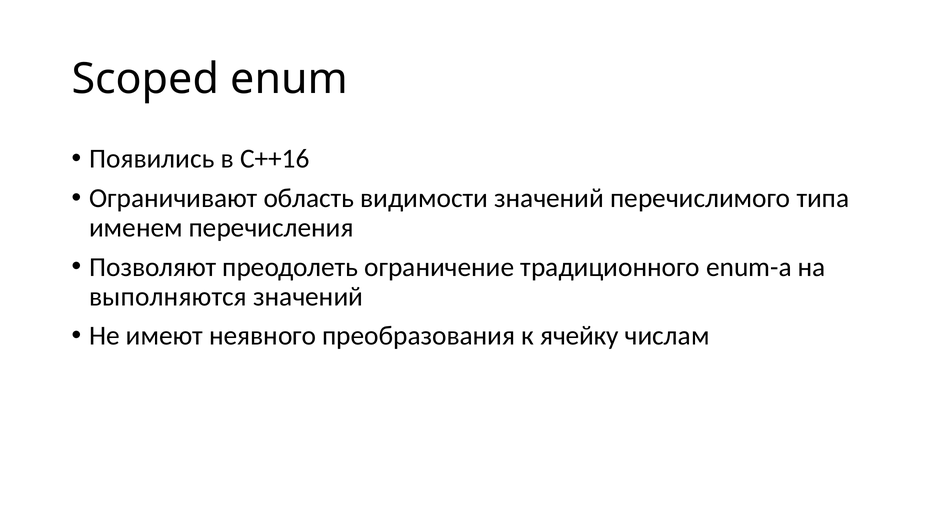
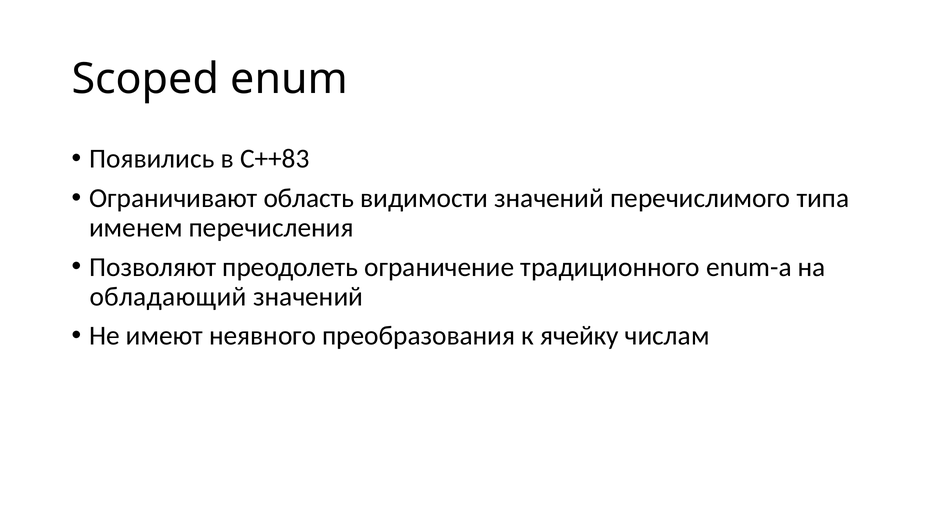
C++16: C++16 -> C++83 (275, 159)
выполняются: выполняются -> обладающий (168, 297)
